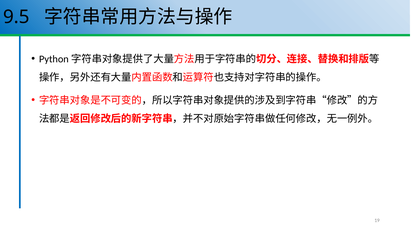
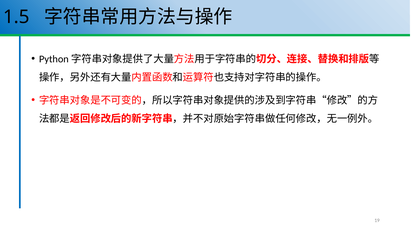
9.5: 9.5 -> 1.5 (16, 17)
